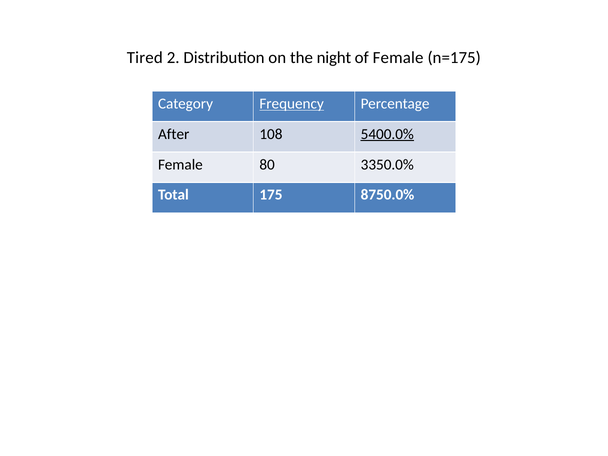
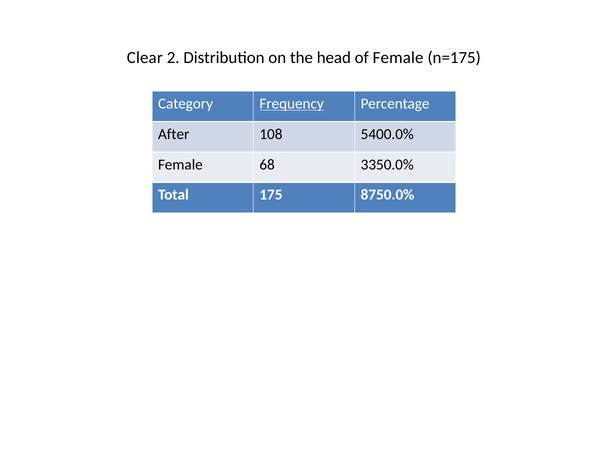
Tired: Tired -> Clear (145, 57)
night: night -> head (334, 57)
5400.0% underline: present -> none (387, 134)
80: 80 -> 68 (267, 165)
